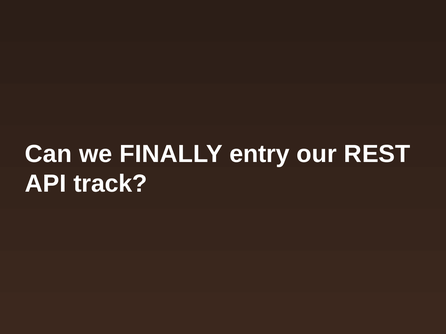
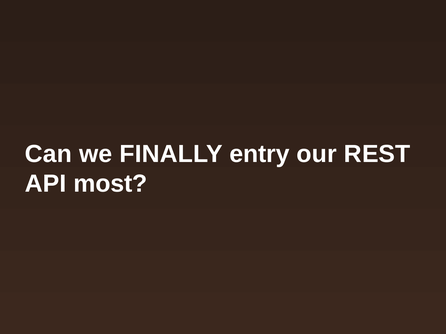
track: track -> most (110, 184)
